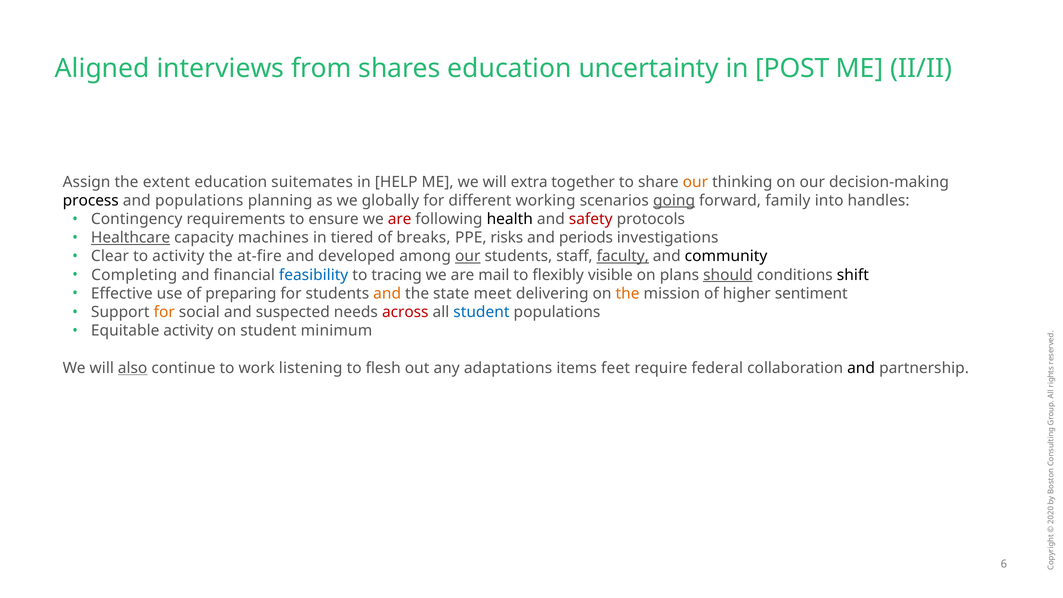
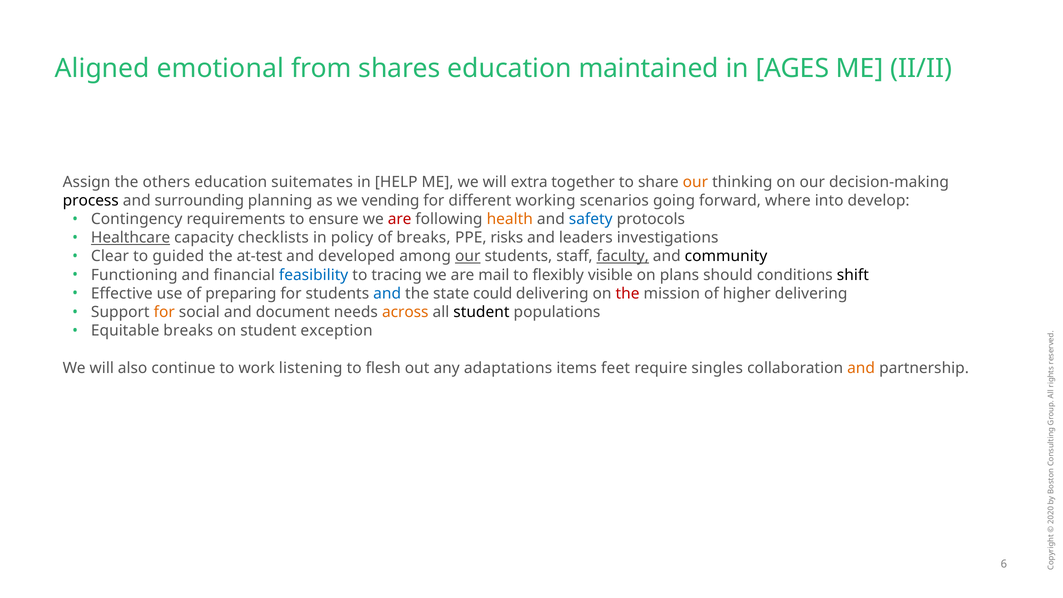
interviews: interviews -> emotional (220, 69)
uncertainty: uncertainty -> maintained (649, 69)
POST: POST -> AGES (792, 69)
extent: extent -> others (166, 182)
and populations: populations -> surrounding (199, 201)
globally: globally -> vending (391, 201)
going underline: present -> none (674, 201)
family: family -> where (788, 201)
handles: handles -> develop (879, 201)
health colour: black -> orange (510, 219)
safety colour: red -> blue (591, 219)
machines: machines -> checklists (273, 238)
tiered: tiered -> policy (352, 238)
periods: periods -> leaders (586, 238)
to activity: activity -> guided (178, 256)
at-fire: at-fire -> at-test (260, 256)
Completing: Completing -> Functioning (134, 275)
should underline: present -> none (728, 275)
and colour: orange -> blue (387, 294)
meet: meet -> could (493, 294)
the colour: orange -> red (628, 294)
higher sentiment: sentiment -> delivering (811, 294)
suspected: suspected -> document (293, 312)
across colour: red -> orange (405, 312)
student colour: blue -> black (481, 312)
Equitable activity: activity -> breaks (188, 331)
minimum: minimum -> exception (337, 331)
also underline: present -> none (133, 368)
federal: federal -> singles (717, 368)
and colour: black -> orange (861, 368)
